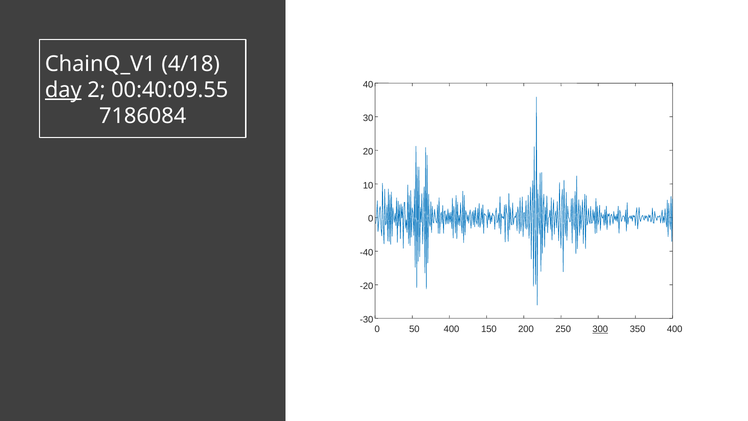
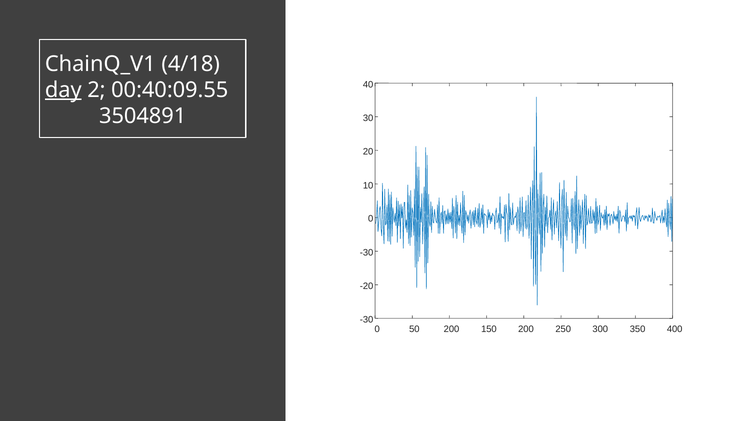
7186084: 7186084 -> 3504891 (143, 116)
-40: -40 -> -30 (367, 252)
50 400: 400 -> 200 (452, 329)
300 underline: present -> none (600, 329)
